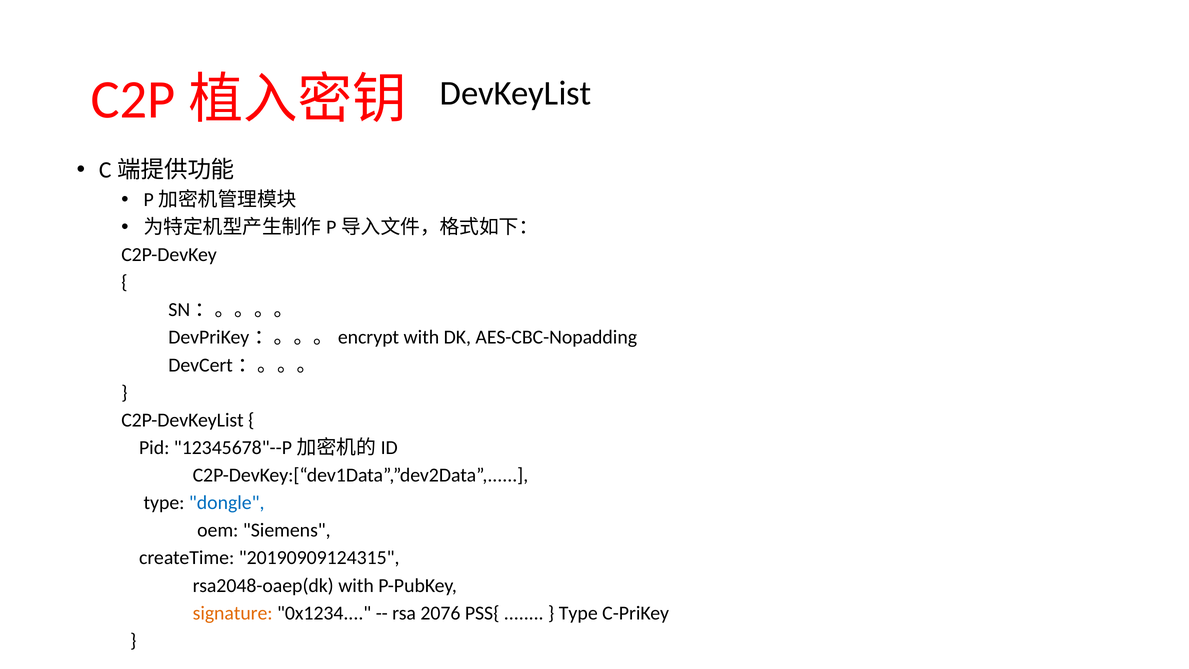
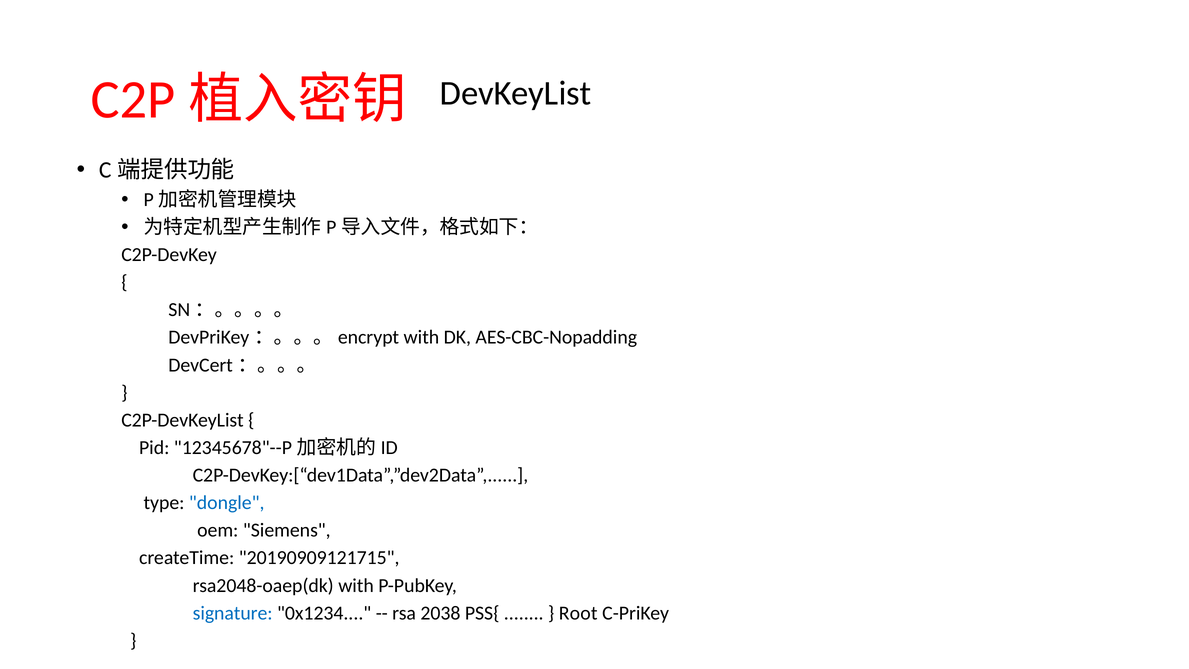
20190909124315: 20190909124315 -> 20190909121715 (319, 558)
signature colour: orange -> blue (233, 613)
2076: 2076 -> 2038 (440, 613)
Type: Type -> Root (578, 613)
